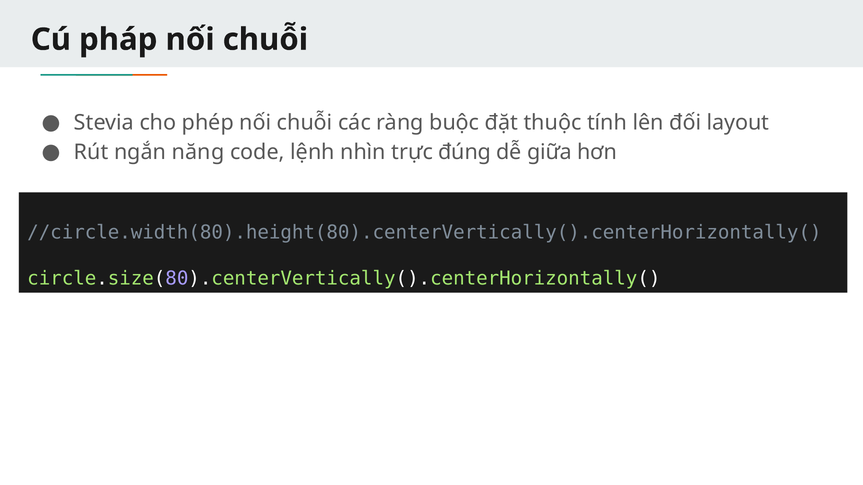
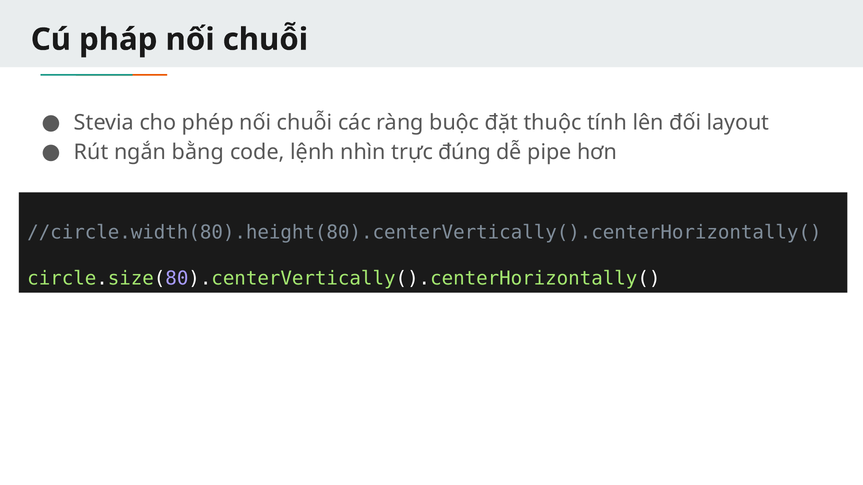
năng: năng -> bằng (198, 152)
giữa: giữa -> pipe (549, 152)
